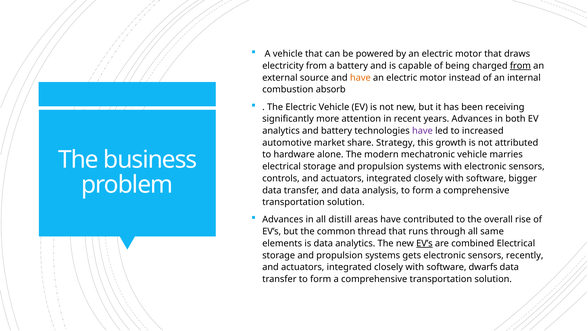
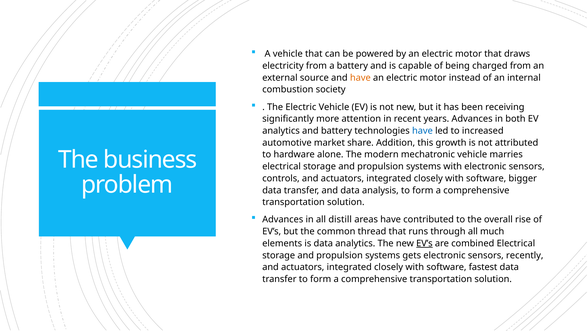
from underline: present -> none (520, 66)
absorb: absorb -> society (331, 90)
have colour: purple -> blue (422, 131)
Strategy: Strategy -> Addition (396, 143)
same: same -> much (492, 231)
dwarfs: dwarfs -> fastest (483, 267)
